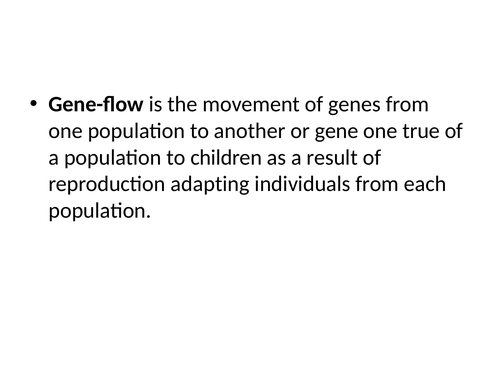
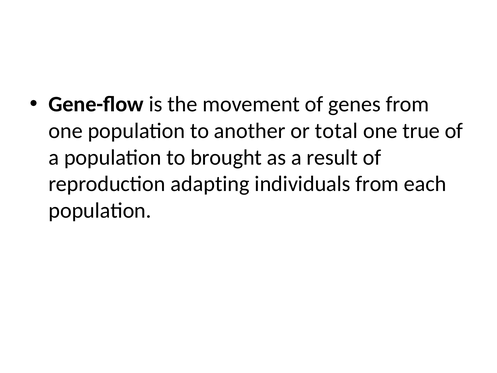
gene: gene -> total (336, 131)
children: children -> brought (226, 157)
